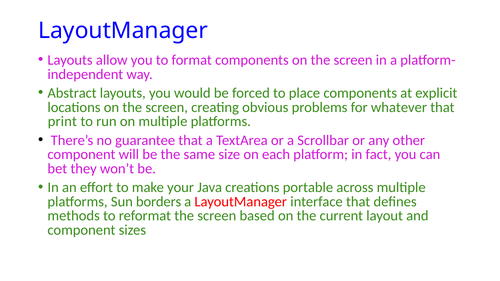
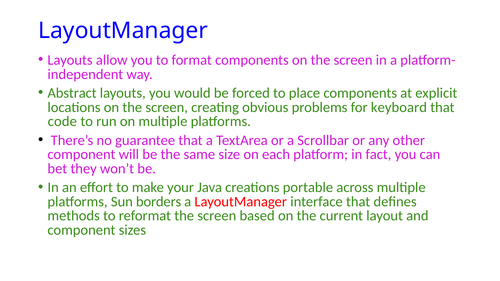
whatever: whatever -> keyboard (399, 107)
print: print -> code (62, 122)
